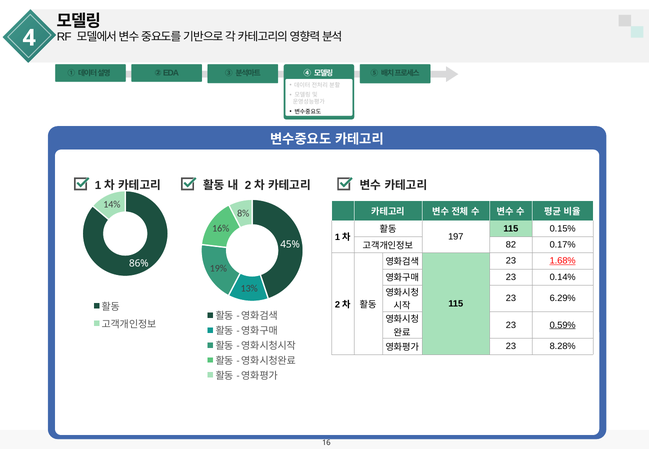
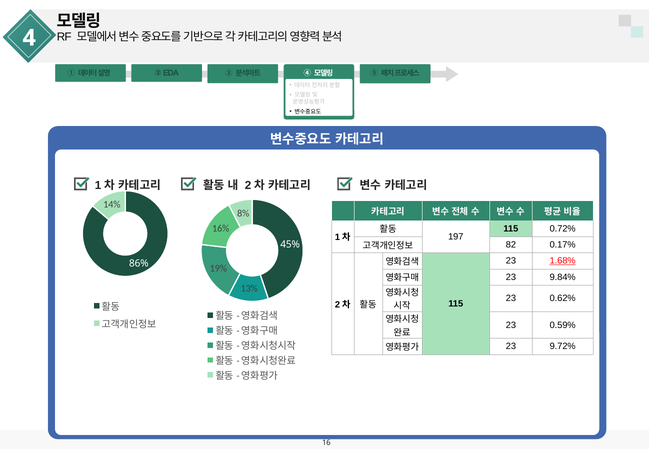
0.15%: 0.15% -> 0.72% (563, 229)
0.14%: 0.14% -> 9.84% (563, 277)
6.29%: 6.29% -> 0.62% (563, 299)
0.59% underline: present -> none (563, 325)
8.28%: 8.28% -> 9.72% (563, 347)
